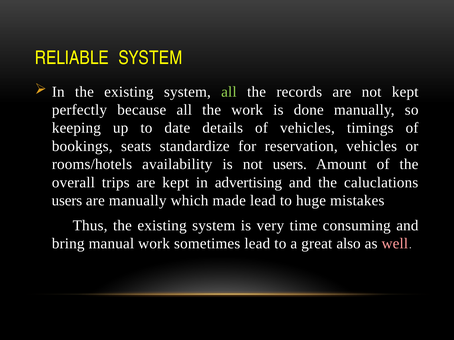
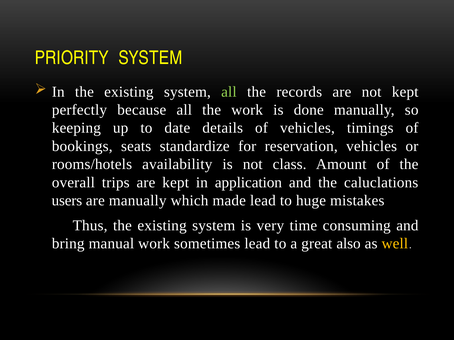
RELIABLE: RELIABLE -> PRIORITY (72, 58)
not users: users -> class (290, 165)
advertising: advertising -> application (248, 183)
well colour: pink -> yellow (395, 244)
